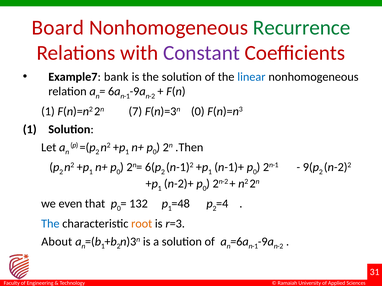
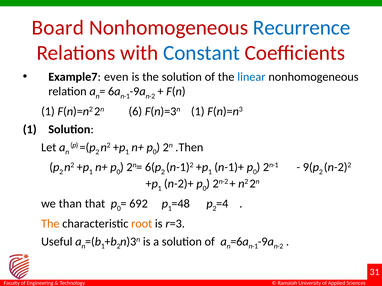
Recurrence colour: green -> blue (302, 28)
Constant colour: purple -> blue (202, 53)
bank: bank -> even (116, 77)
7: 7 -> 6 (135, 111)
F(n)=3n 0: 0 -> 1 (198, 111)
even: even -> than (70, 204)
132: 132 -> 692 (139, 204)
The colour: blue -> orange (50, 224)
About: About -> Useful (57, 242)
